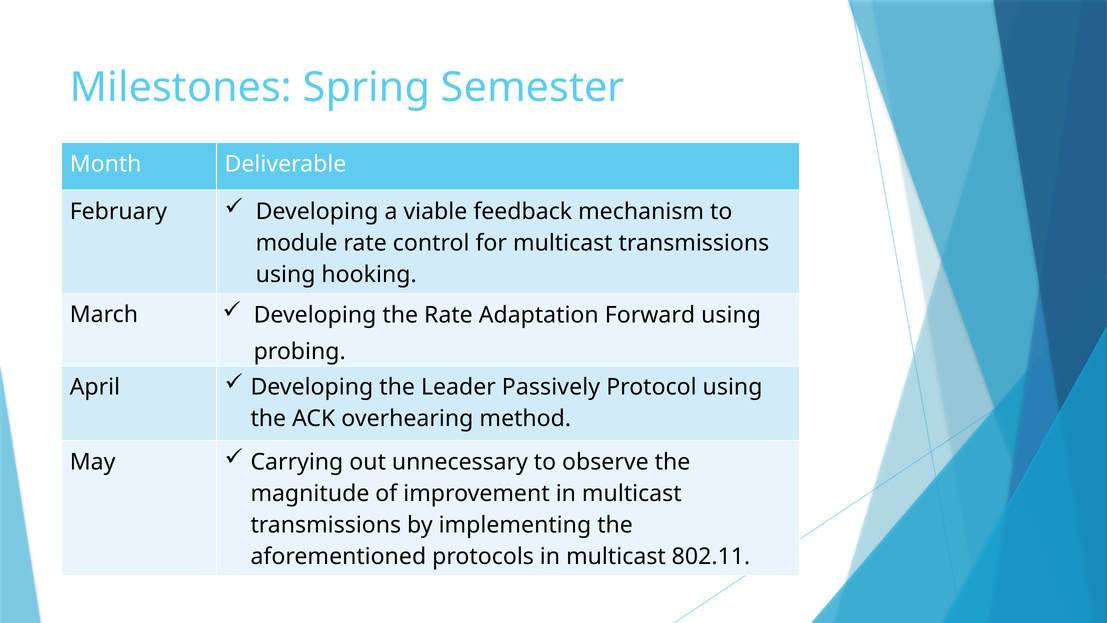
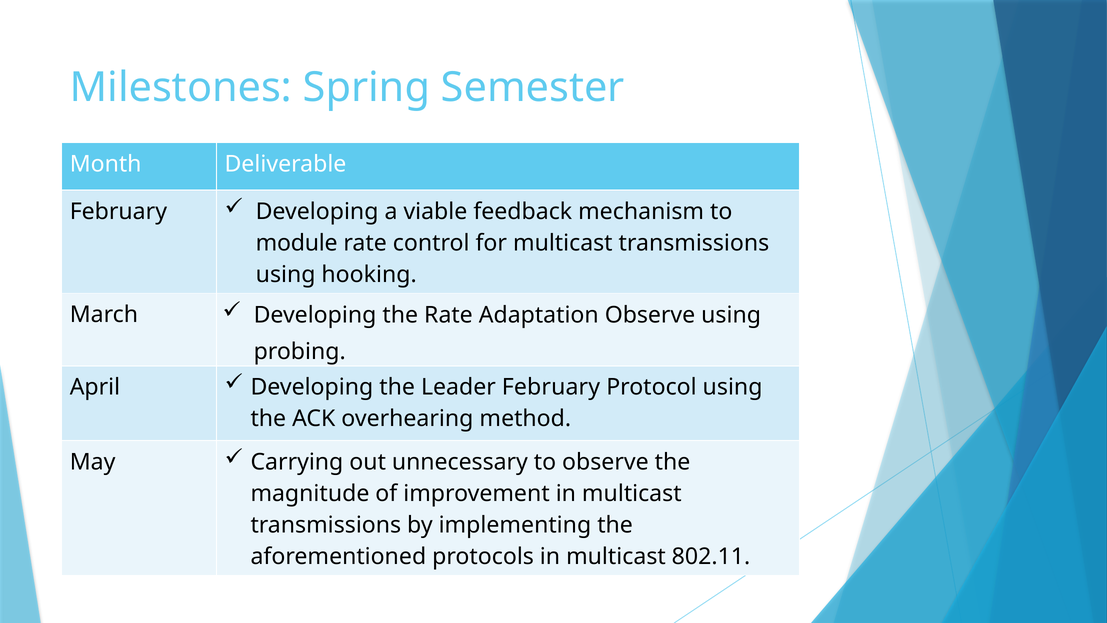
Adaptation Forward: Forward -> Observe (650, 315)
Leader Passively: Passively -> February (551, 387)
